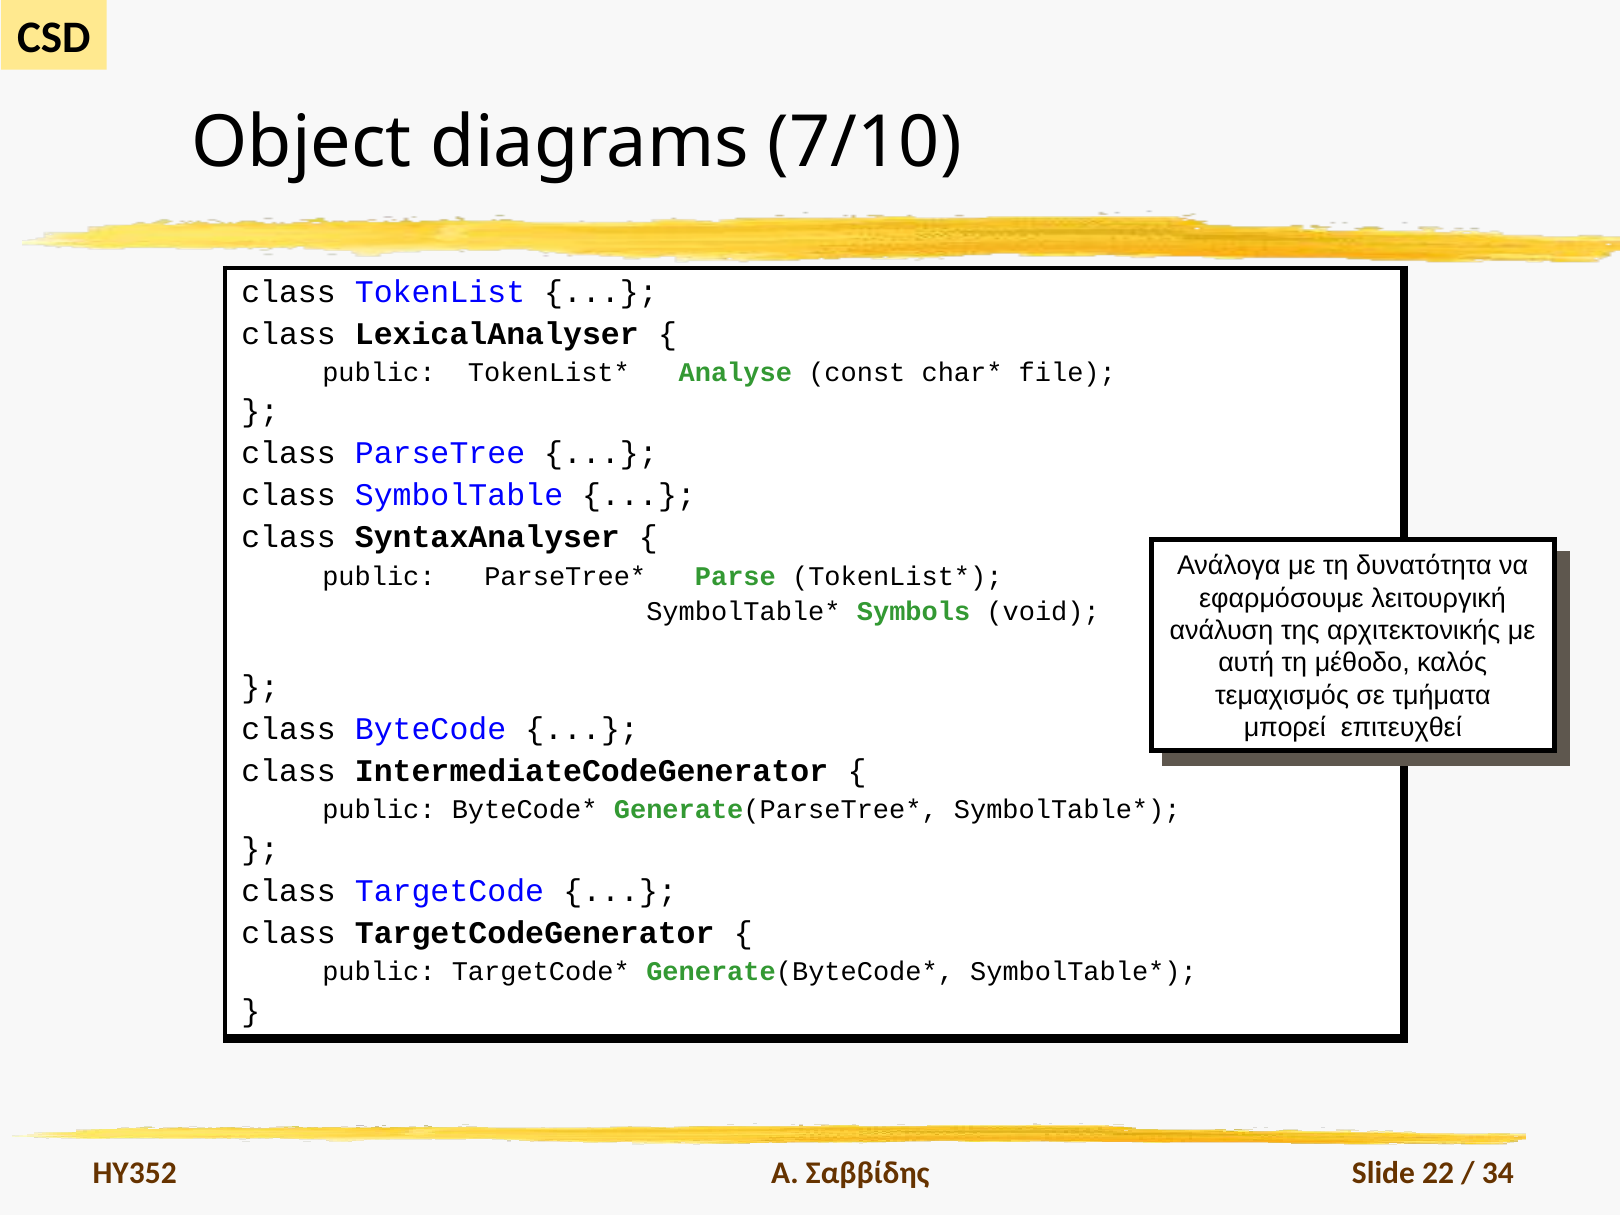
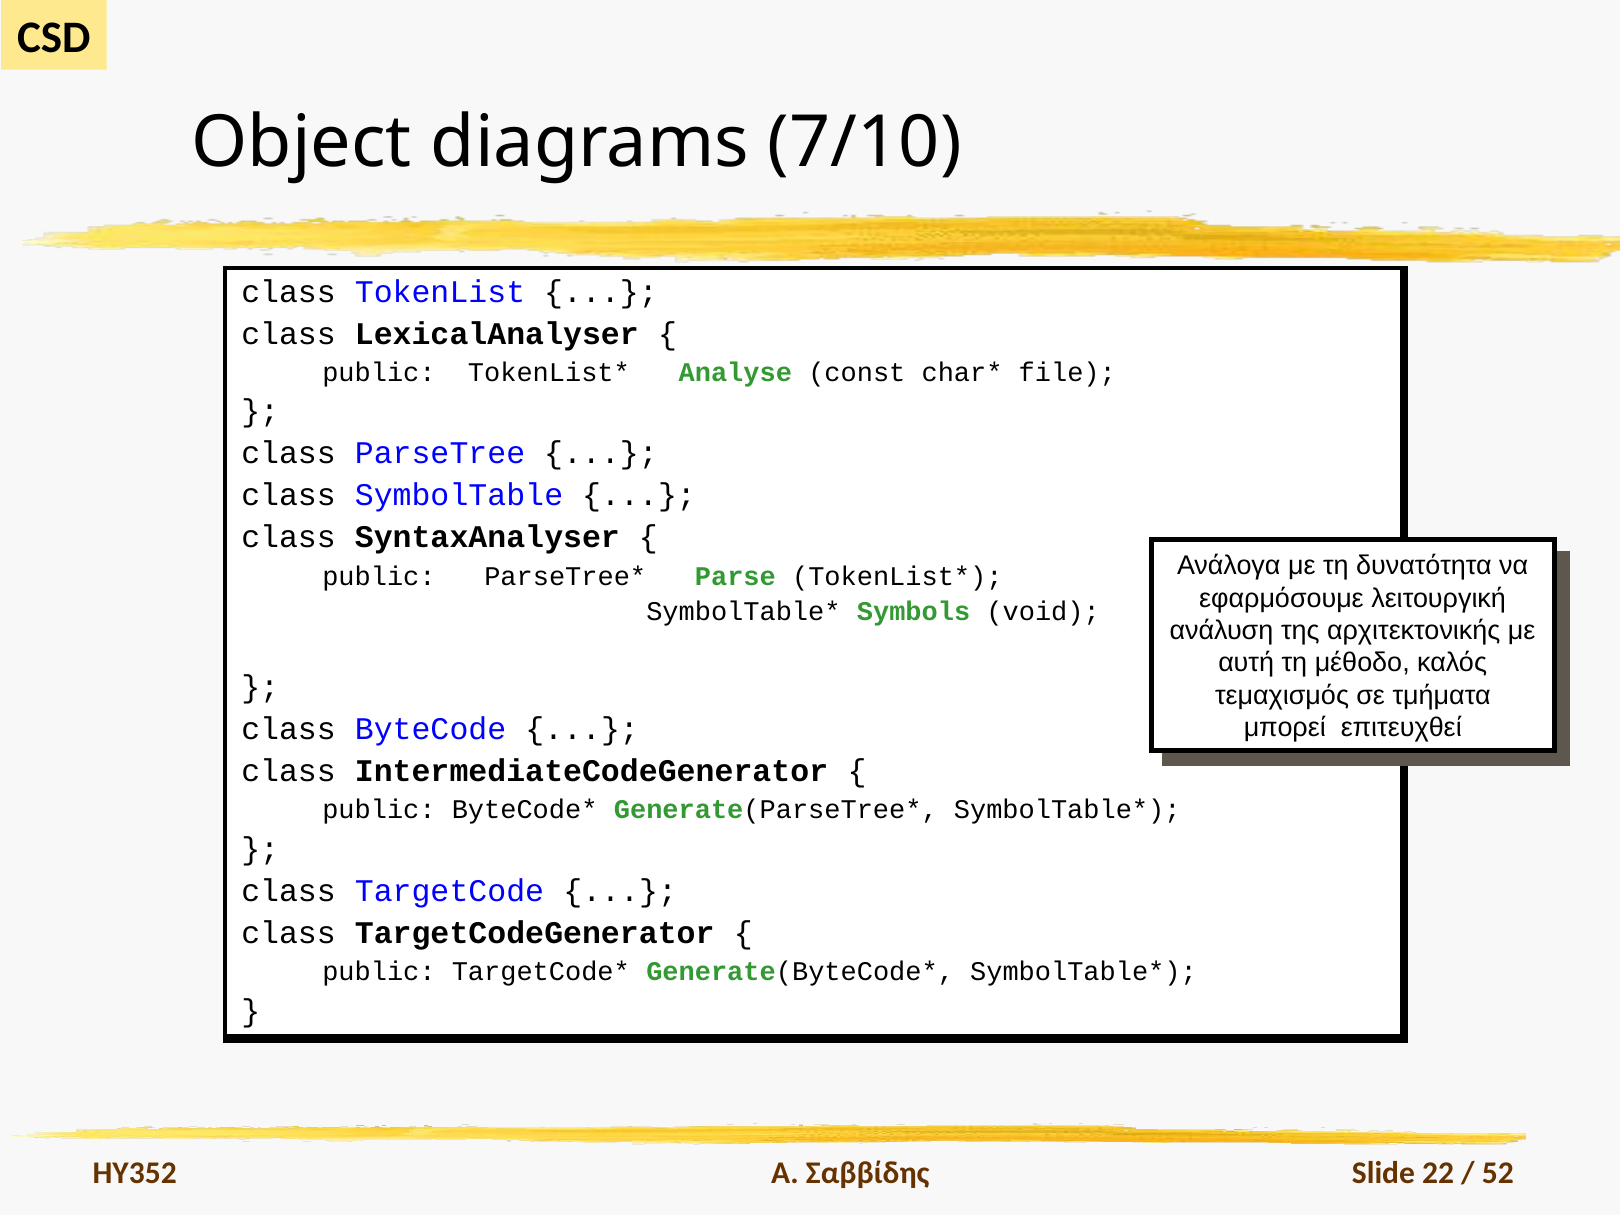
34: 34 -> 52 (1498, 1173)
